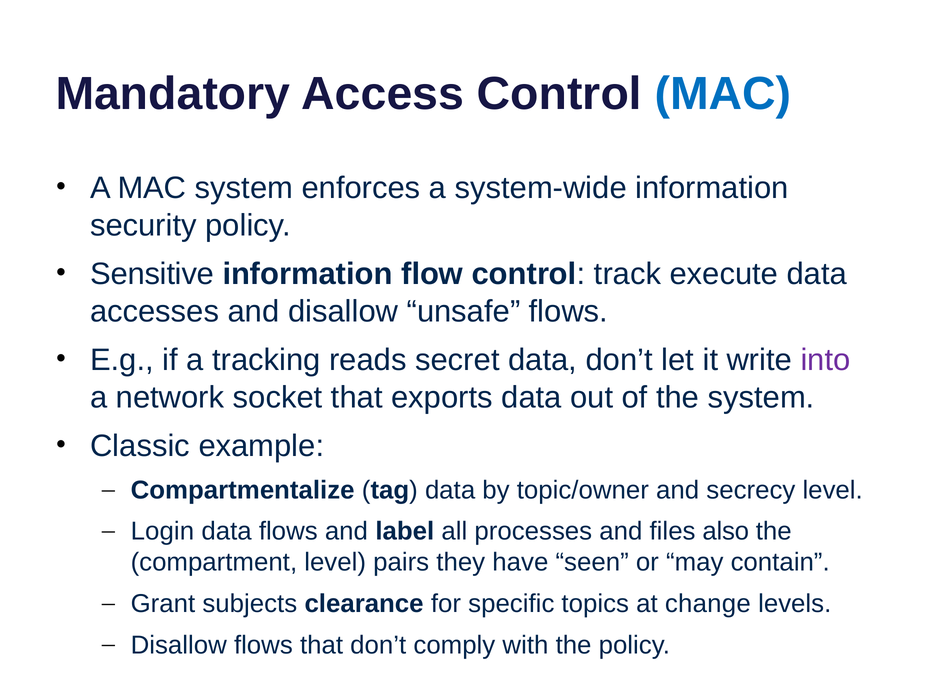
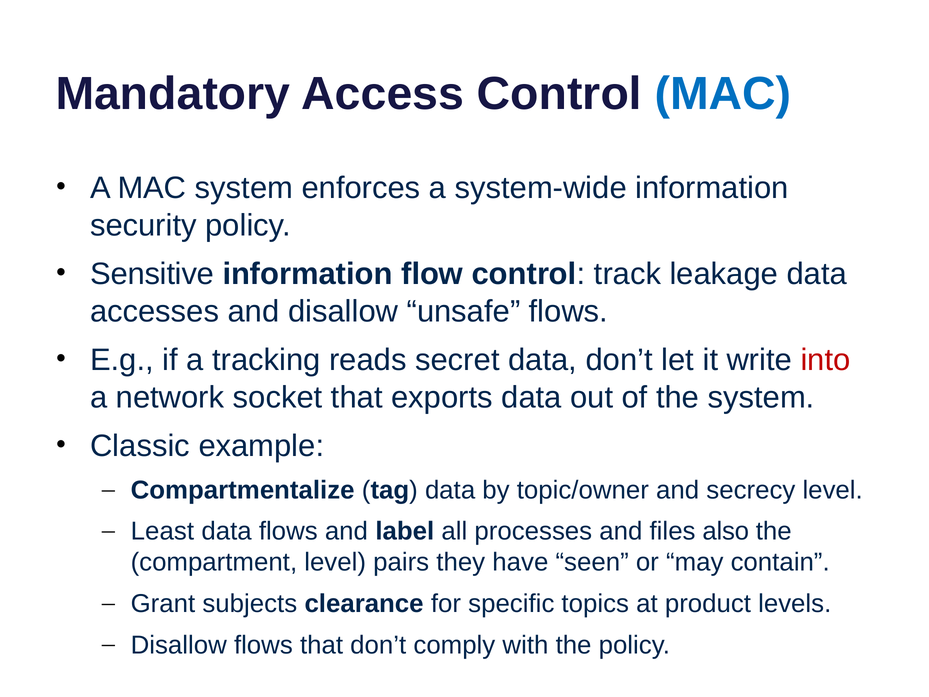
execute: execute -> leakage (724, 274)
into colour: purple -> red (826, 360)
Login: Login -> Least (162, 531)
change: change -> product (708, 604)
